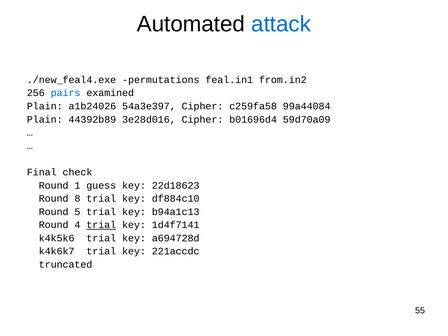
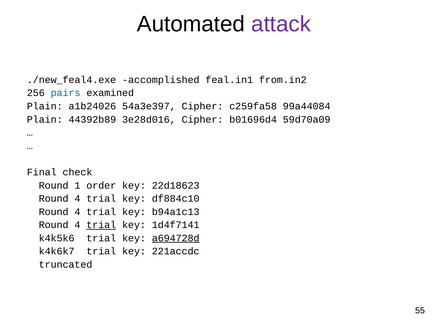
attack colour: blue -> purple (281, 24)
permutations: permutations -> accomplished (161, 80)
guess: guess -> order (101, 185)
8: 8 -> 4 (77, 199)
5: 5 -> 4 (77, 212)
a694728d underline: none -> present (176, 238)
